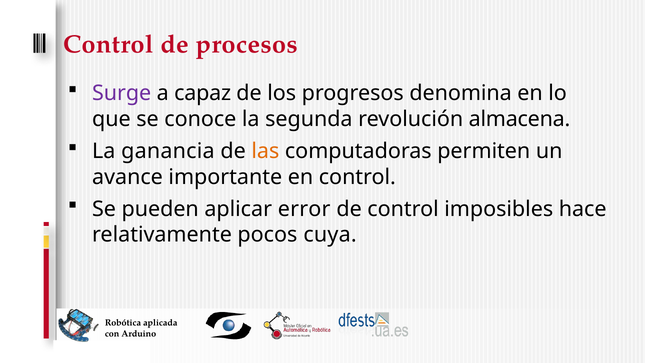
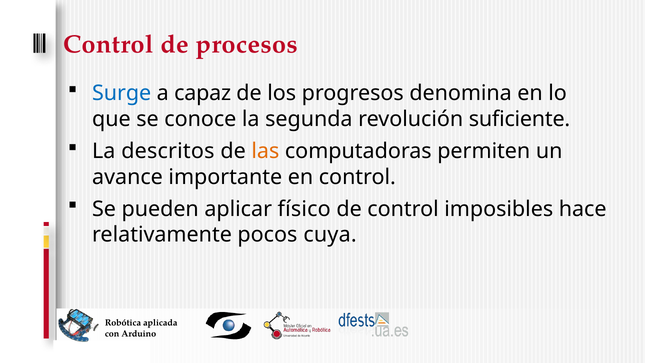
Surge colour: purple -> blue (122, 93)
almacena: almacena -> suficiente (519, 119)
ganancia: ganancia -> descritos (168, 151)
error: error -> físico (304, 209)
